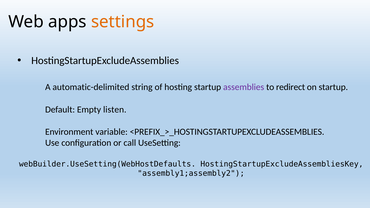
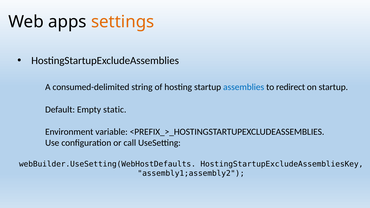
automatic-delimited: automatic-delimited -> consumed-delimited (91, 87)
assemblies colour: purple -> blue (244, 87)
listen: listen -> static (115, 110)
